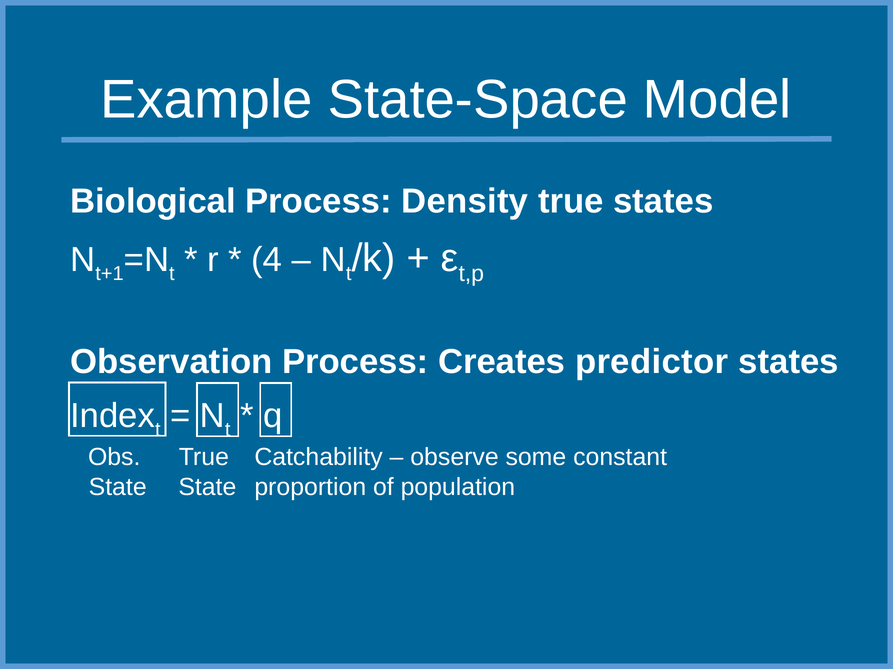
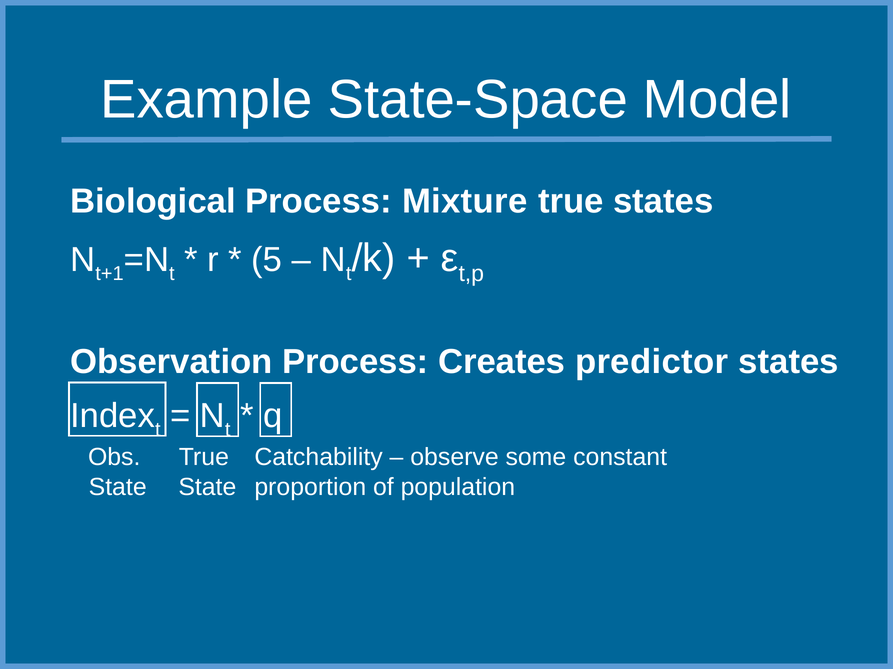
Density: Density -> Mixture (465, 201)
4: 4 -> 5 (267, 260)
